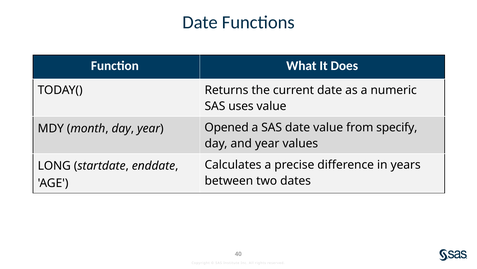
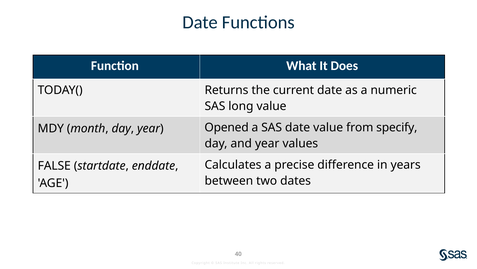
uses: uses -> long (241, 106)
LONG: LONG -> FALSE (54, 165)
